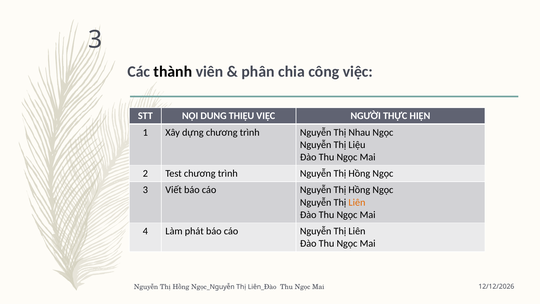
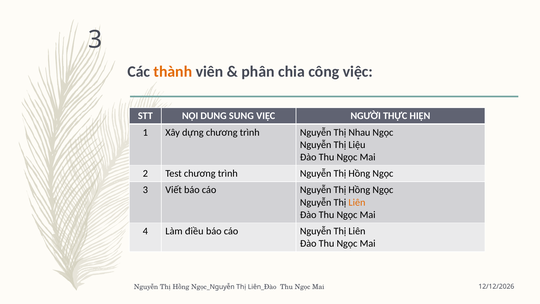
thành colour: black -> orange (173, 71)
THIỆU: THIỆU -> SUNG (241, 116)
phát: phát -> điều (194, 231)
